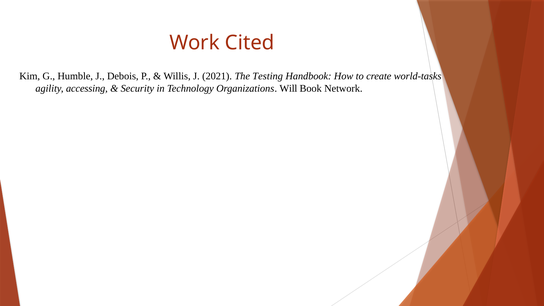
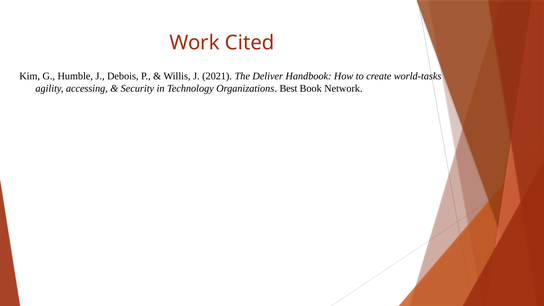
Testing: Testing -> Deliver (268, 76)
Will: Will -> Best (288, 88)
